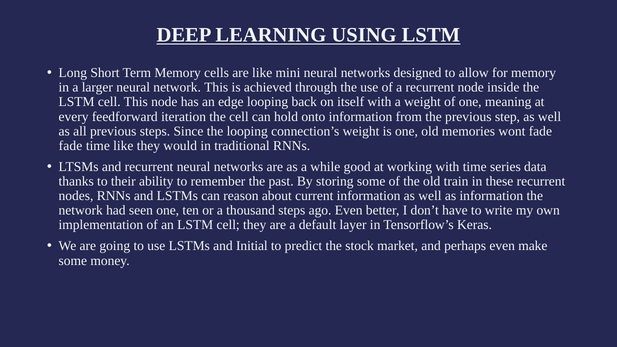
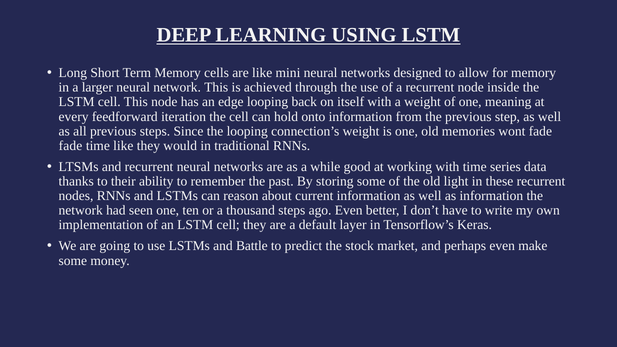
train: train -> light (456, 181)
Initial: Initial -> Battle (252, 246)
